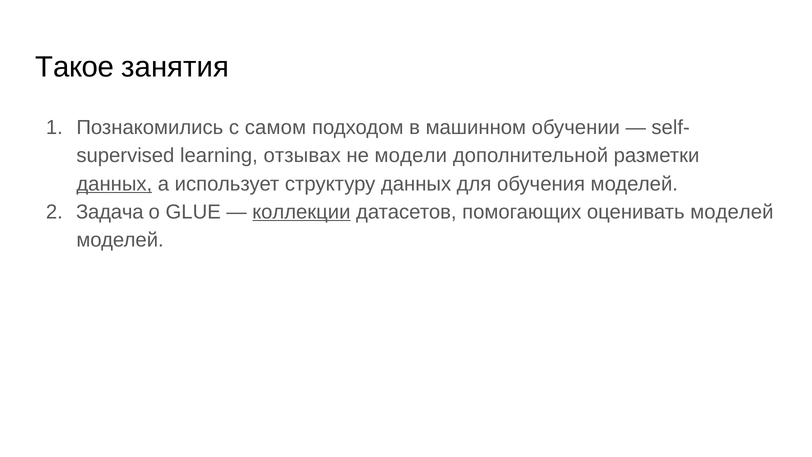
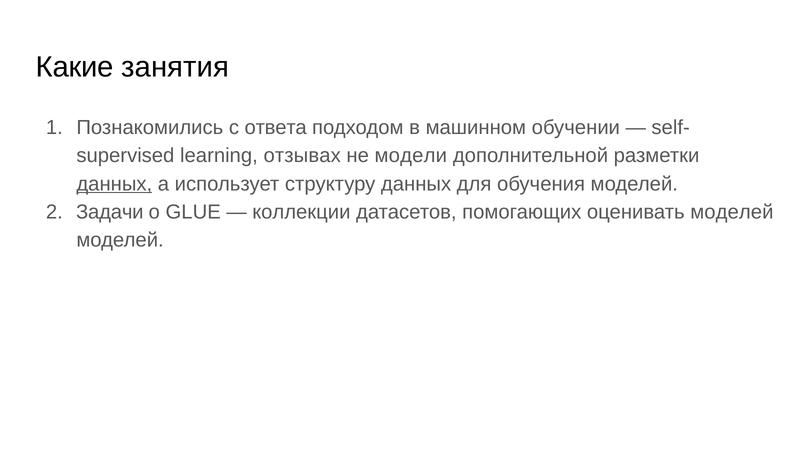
Такое: Такое -> Какие (75, 67)
самом: самом -> ответа (276, 128)
Задача: Задача -> Задачи (110, 212)
коллекции underline: present -> none (301, 212)
